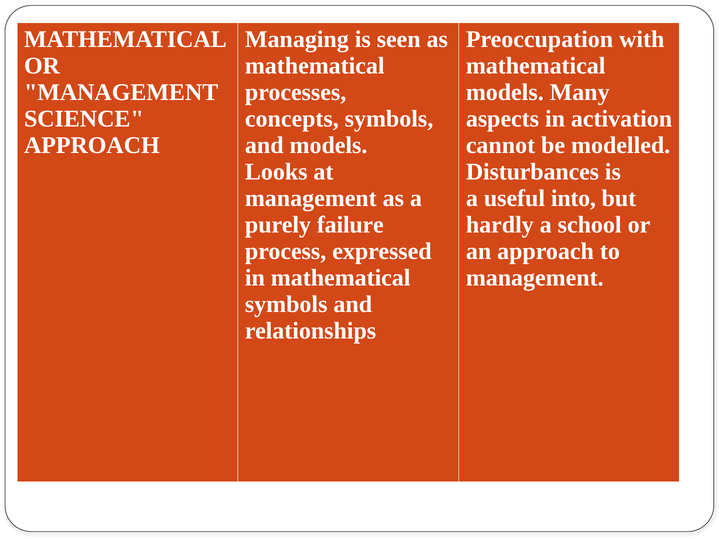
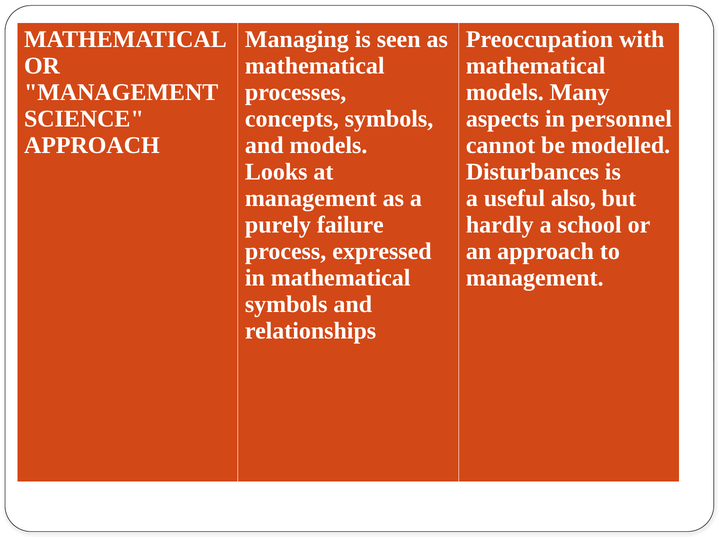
activation: activation -> personnel (621, 119)
into: into -> also (573, 198)
